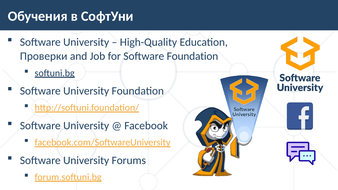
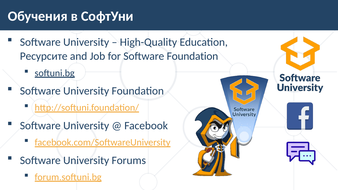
Проверки: Проверки -> Ресурсите (44, 56)
